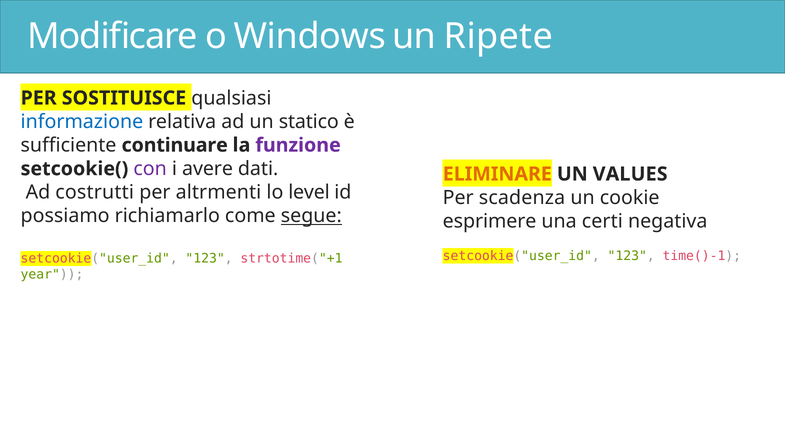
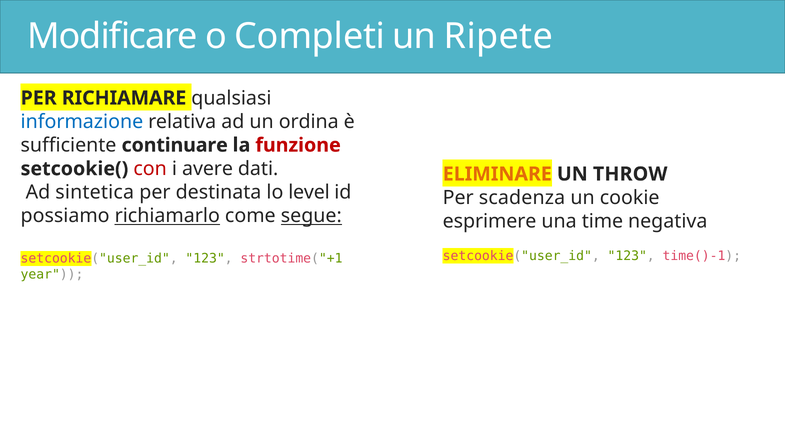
Windows: Windows -> Completi (310, 36)
SOSTITUISCE: SOSTITUISCE -> RICHIAMARE (124, 98)
statico: statico -> ordina (309, 121)
funzione colour: purple -> red (298, 145)
con colour: purple -> red (150, 169)
VALUES: VALUES -> THROW (630, 174)
costrutti: costrutti -> sintetica (95, 192)
altrmenti: altrmenti -> destinata (219, 192)
richiamarlo underline: none -> present (167, 216)
certi: certi -> time (602, 221)
